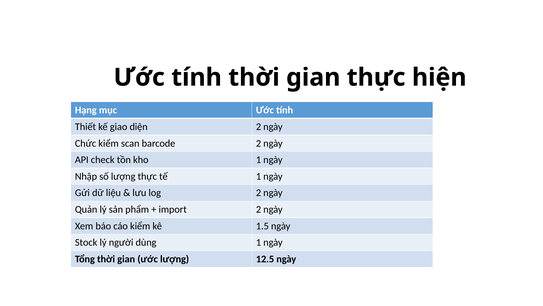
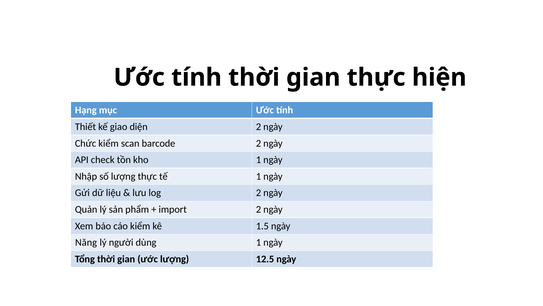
Stock: Stock -> Năng (86, 242)
